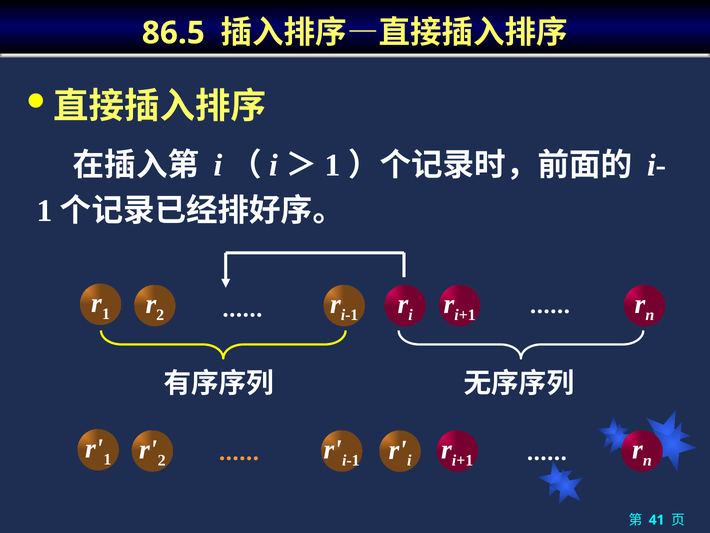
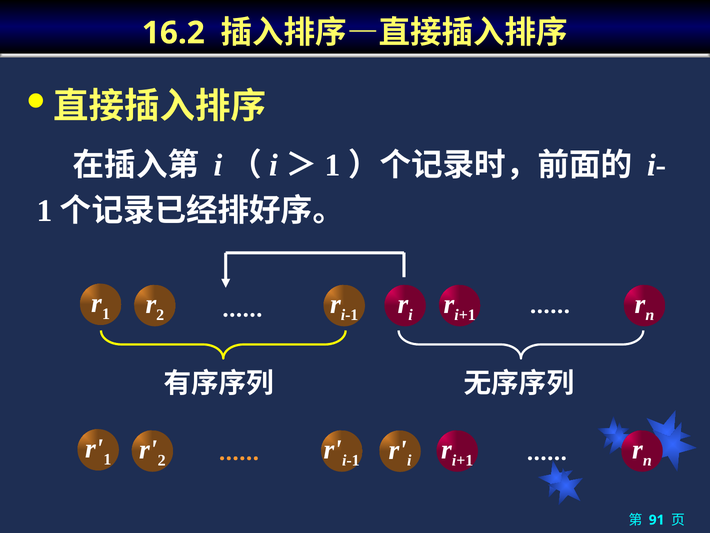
86.5: 86.5 -> 16.2 (173, 33)
41: 41 -> 91 (657, 520)
